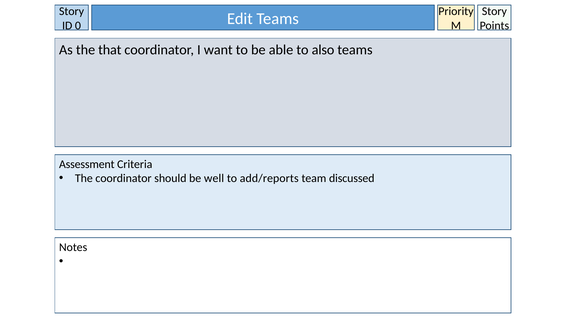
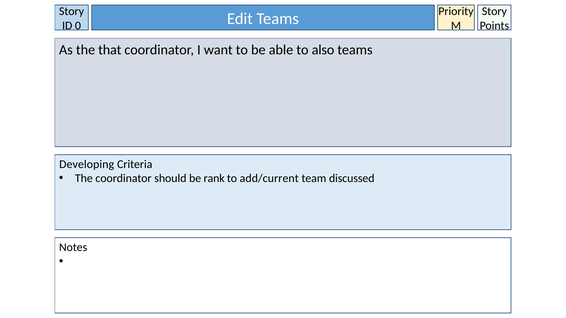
Assessment: Assessment -> Developing (87, 164)
well: well -> rank (214, 179)
add/reports: add/reports -> add/current (269, 179)
